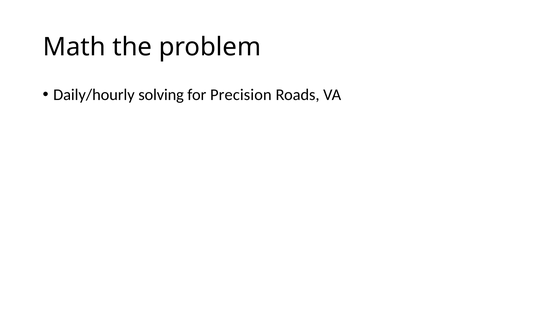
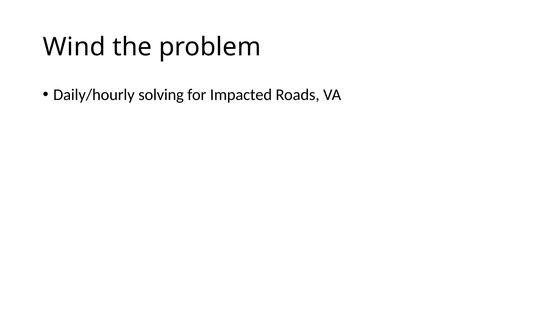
Math: Math -> Wind (74, 47)
Precision: Precision -> Impacted (241, 95)
